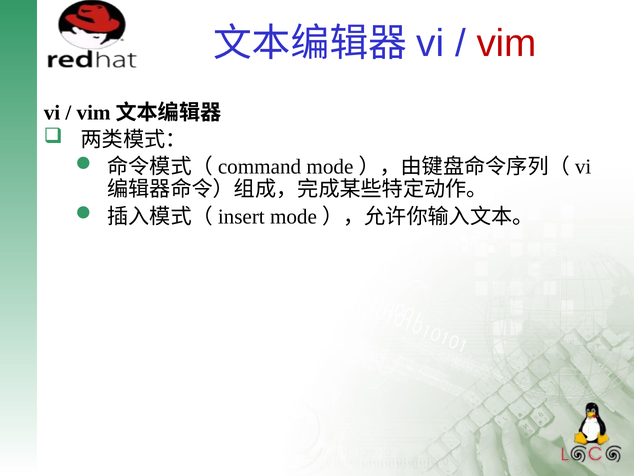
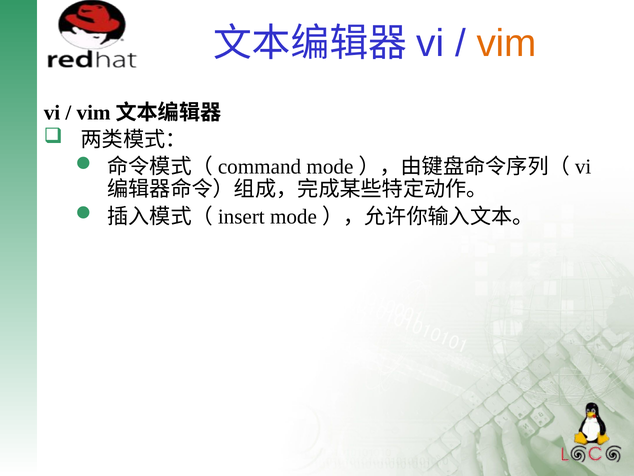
vim colour: red -> orange (507, 43)
